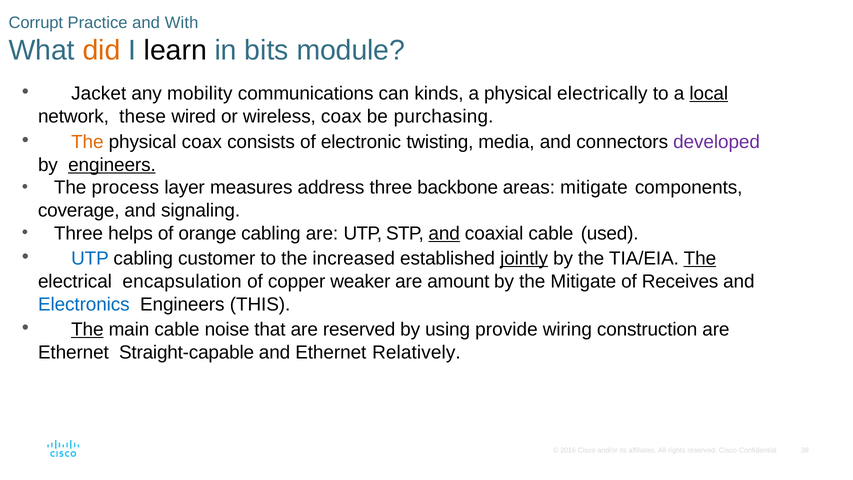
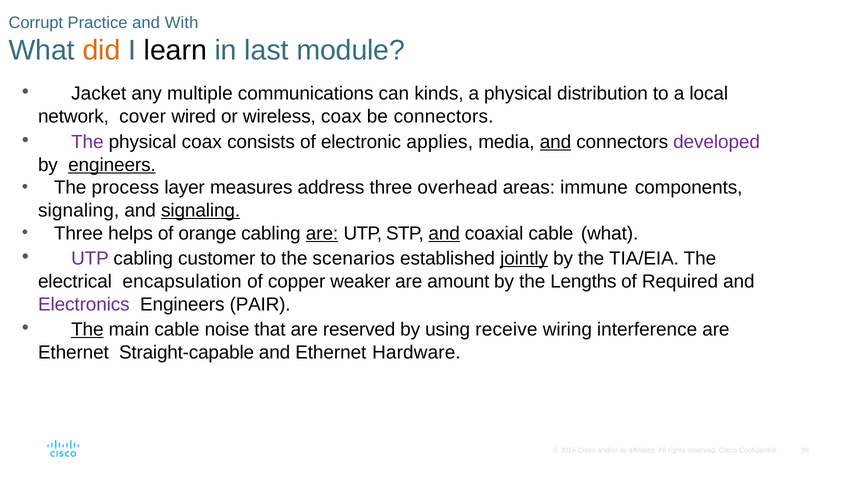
bits: bits -> last (267, 50)
mobility: mobility -> multiple (200, 93)
electrically: electrically -> distribution (602, 93)
local underline: present -> none (709, 93)
these: these -> cover (143, 117)
be purchasing: purchasing -> connectors (444, 117)
The colour: orange -> purple (87, 142)
twisting: twisting -> applies (440, 142)
and underline: none -> present (555, 142)
backbone: backbone -> overhead (457, 188)
areas mitigate: mitigate -> immune (594, 188)
coverage: coverage -> signaling (79, 210)
signaling underline: none -> present (201, 210)
are underline: none -> present (322, 233)
cable used: used -> what (610, 233)
UTP colour: blue -> purple (90, 258)
increased: increased -> scenarios (354, 258)
The underline: present -> none (700, 258)
the Mitigate: Mitigate -> Lengths (583, 282)
Receives: Receives -> Required (680, 282)
Electronics colour: blue -> purple (84, 304)
THIS: THIS -> PAIR (260, 304)
provide: provide -> receive (506, 329)
construction: construction -> interference (647, 329)
Relatively: Relatively -> Hardware (416, 353)
